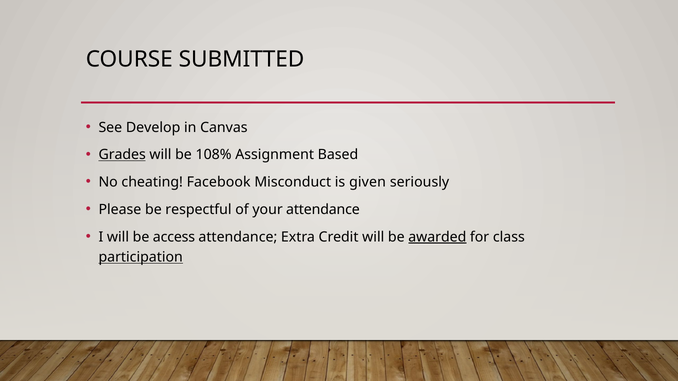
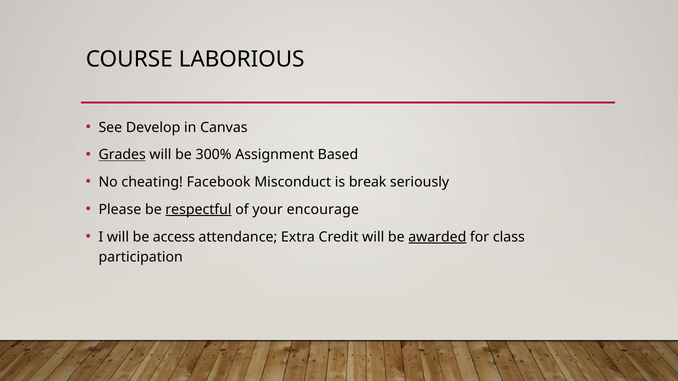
SUBMITTED: SUBMITTED -> LABORIOUS (242, 59)
108%: 108% -> 300% (214, 155)
given: given -> break (368, 182)
respectful underline: none -> present (198, 210)
your attendance: attendance -> encourage (323, 210)
participation underline: present -> none (141, 257)
